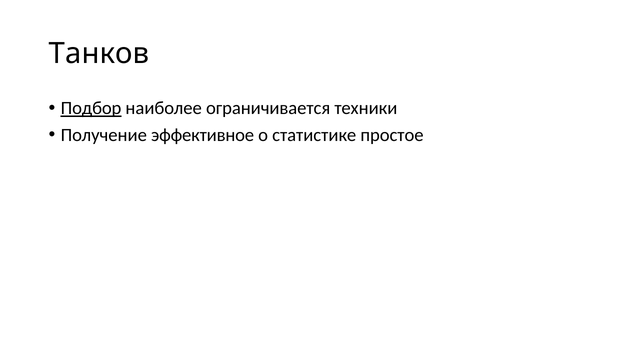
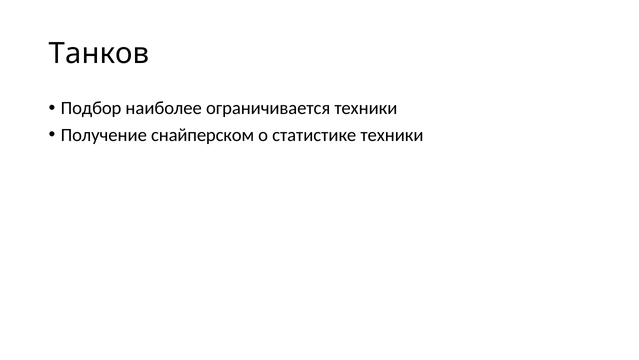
Подбор underline: present -> none (91, 108)
эффективное: эффективное -> снайперском (203, 135)
статистике простое: простое -> техники (392, 135)
